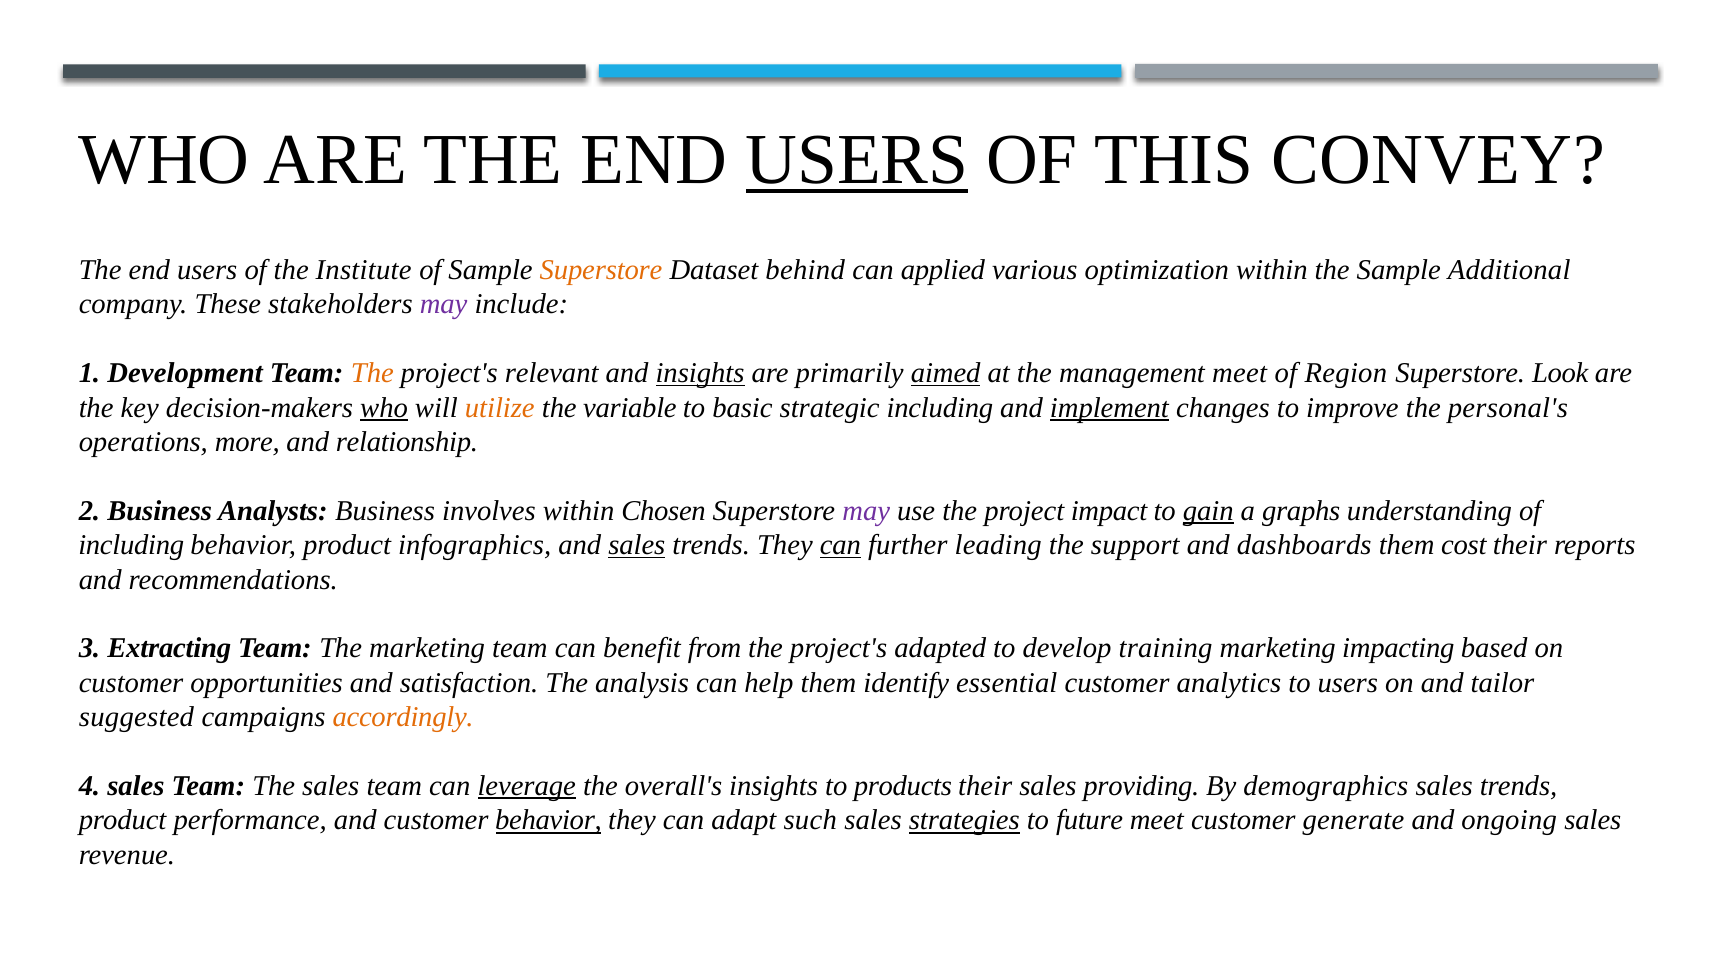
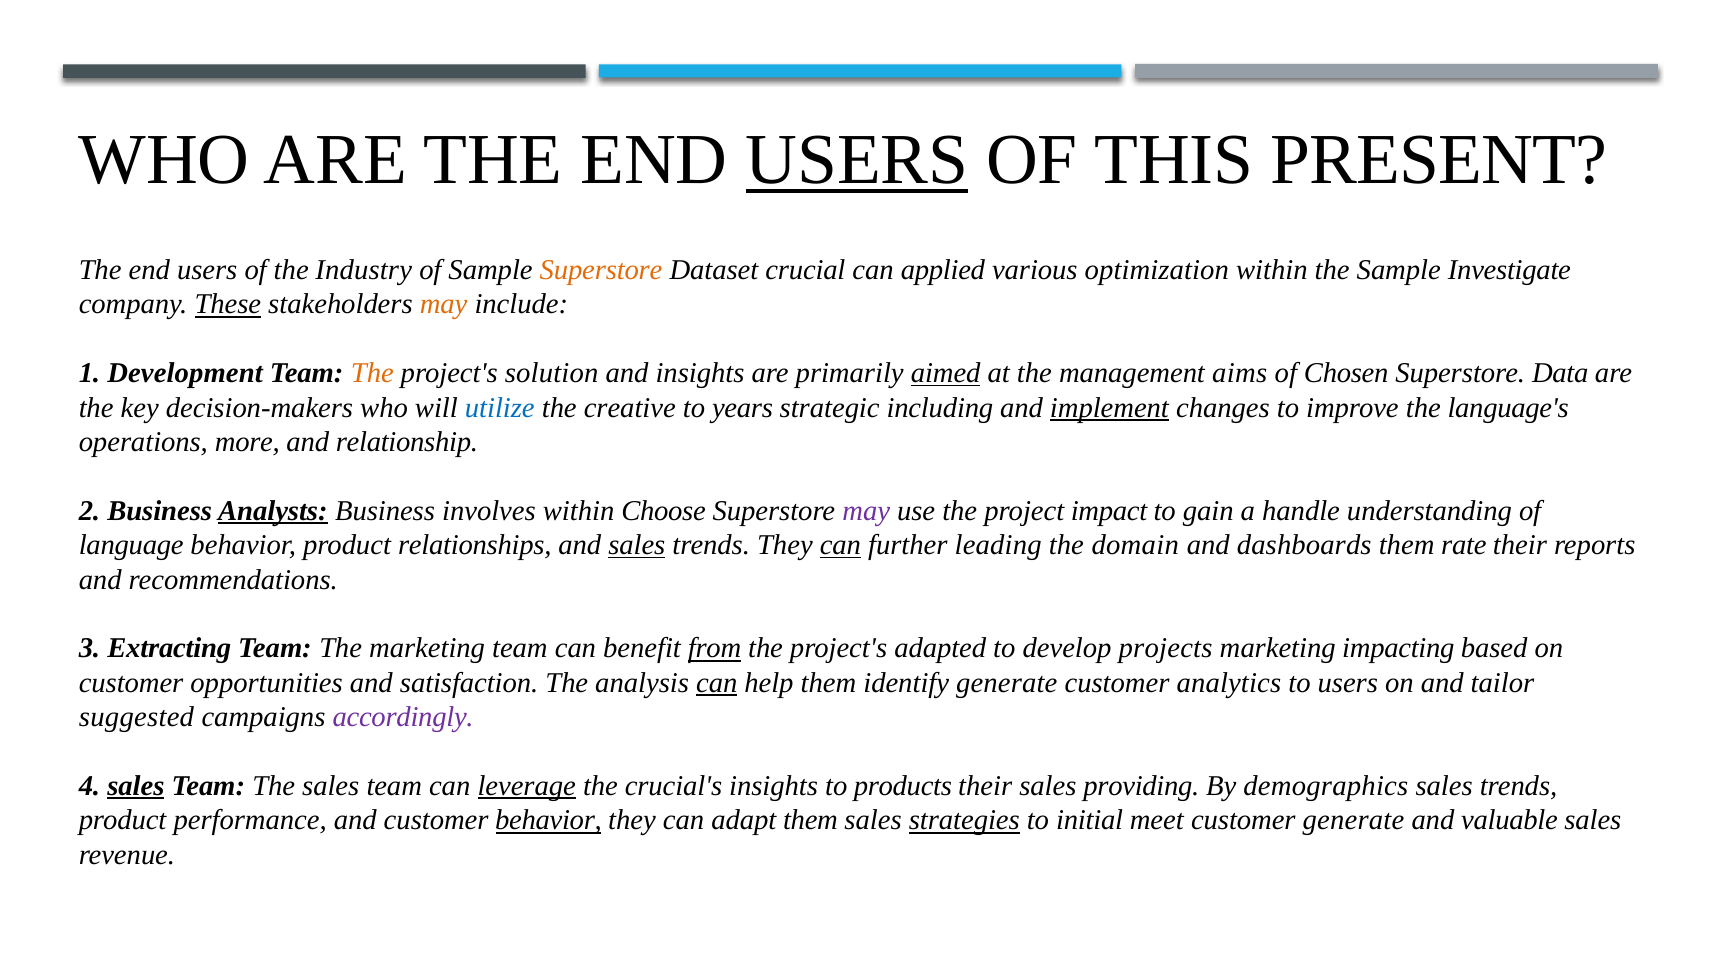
CONVEY: CONVEY -> PRESENT (1439, 160)
Institute: Institute -> Industry (364, 270)
behind: behind -> crucial (805, 270)
Additional: Additional -> Investigate (1509, 270)
These underline: none -> present (228, 304)
may colour: purple -> orange (444, 304)
relevant: relevant -> solution (552, 373)
insights underline: present -> none (700, 373)
management meet: meet -> aims (1240, 373)
Region: Region -> Chosen (1346, 373)
Look: Look -> Data (1560, 373)
who underline: present -> none (384, 408)
utilize colour: orange -> blue (500, 408)
variable: variable -> creative (630, 408)
basic: basic -> years (743, 408)
personal's: personal's -> language's (1508, 408)
Analysts underline: none -> present (273, 511)
Chosen: Chosen -> Choose (664, 511)
gain underline: present -> none (1208, 511)
graphs: graphs -> handle (1301, 511)
including: including -> language (131, 545)
infographics: infographics -> relationships (475, 545)
support: support -> domain (1135, 545)
cost: cost -> rate (1464, 545)
from underline: none -> present (715, 648)
training: training -> projects (1166, 648)
can underline: none -> present (717, 683)
identify essential: essential -> generate (1007, 683)
accordingly colour: orange -> purple (403, 717)
sales underline: none -> present (136, 786)
overall's: overall's -> crucial's (674, 786)
adapt such: such -> them (810, 820)
future: future -> initial (1090, 820)
ongoing: ongoing -> valuable (1509, 820)
